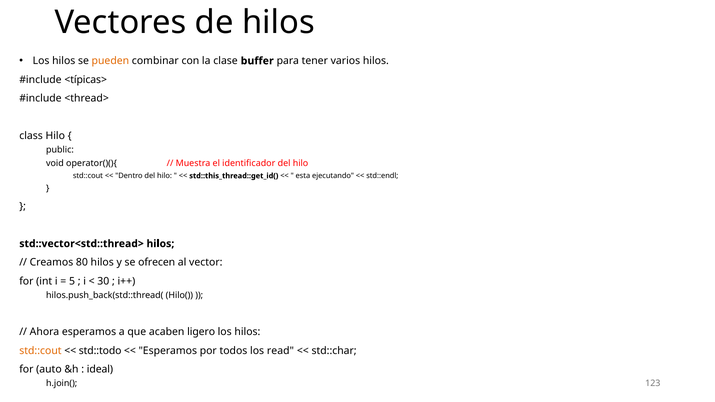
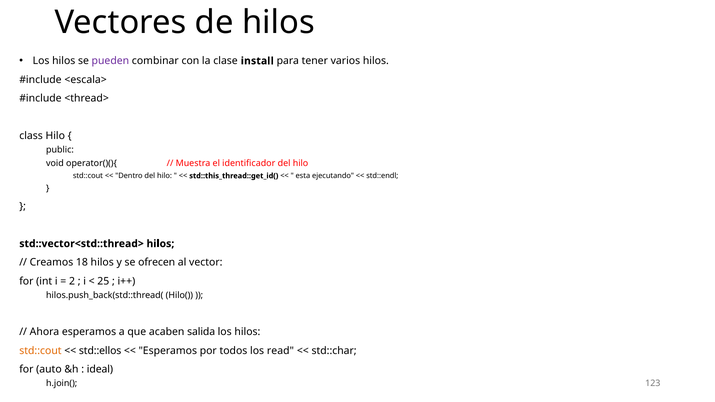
pueden colour: orange -> purple (110, 61)
buffer: buffer -> install (257, 61)
<típicas>: <típicas> -> <escala> (86, 80)
80: 80 -> 18 (82, 263)
5: 5 -> 2 (72, 281)
30: 30 -> 25 (103, 281)
ligero: ligero -> salida (201, 332)
std::todo: std::todo -> std::ellos (100, 351)
